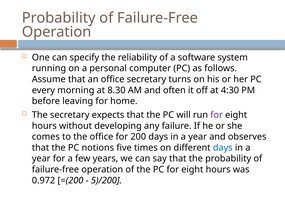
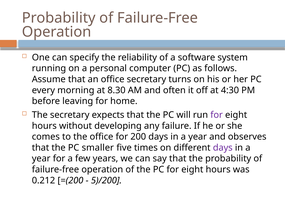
notions: notions -> smaller (98, 147)
days colour: blue -> purple (223, 147)
0.972: 0.972 -> 0.212 (43, 180)
